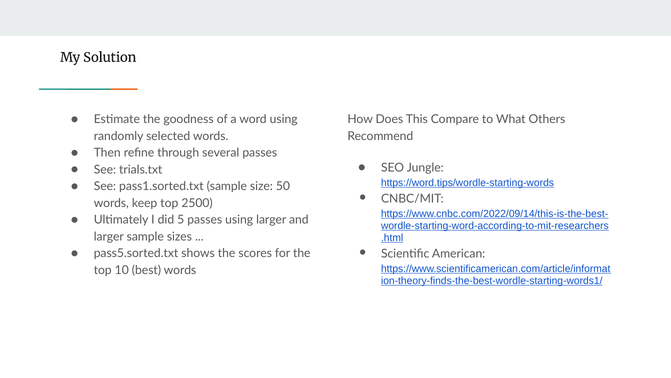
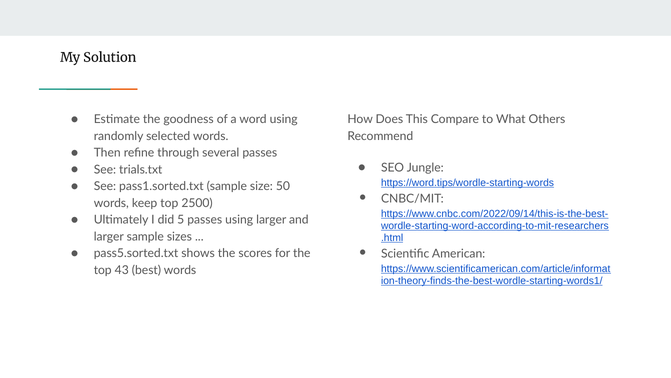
10: 10 -> 43 (122, 270)
